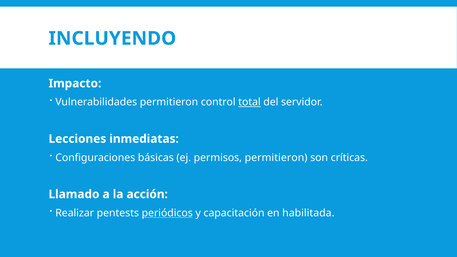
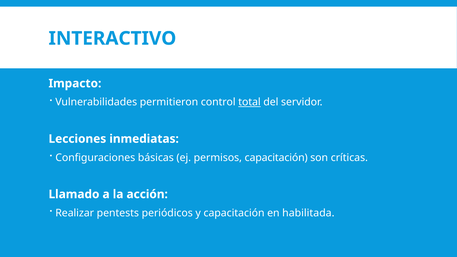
INCLUYENDO: INCLUYENDO -> INTERACTIVO (112, 38)
permisos permitieron: permitieron -> capacitación (276, 158)
periódicos underline: present -> none (167, 213)
